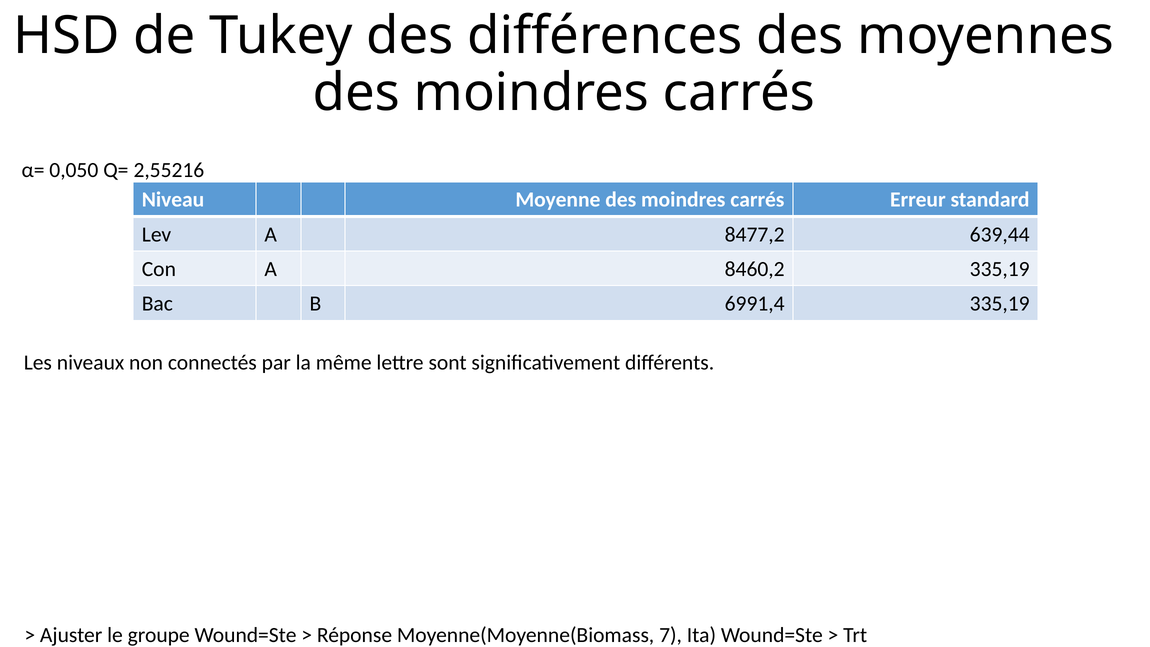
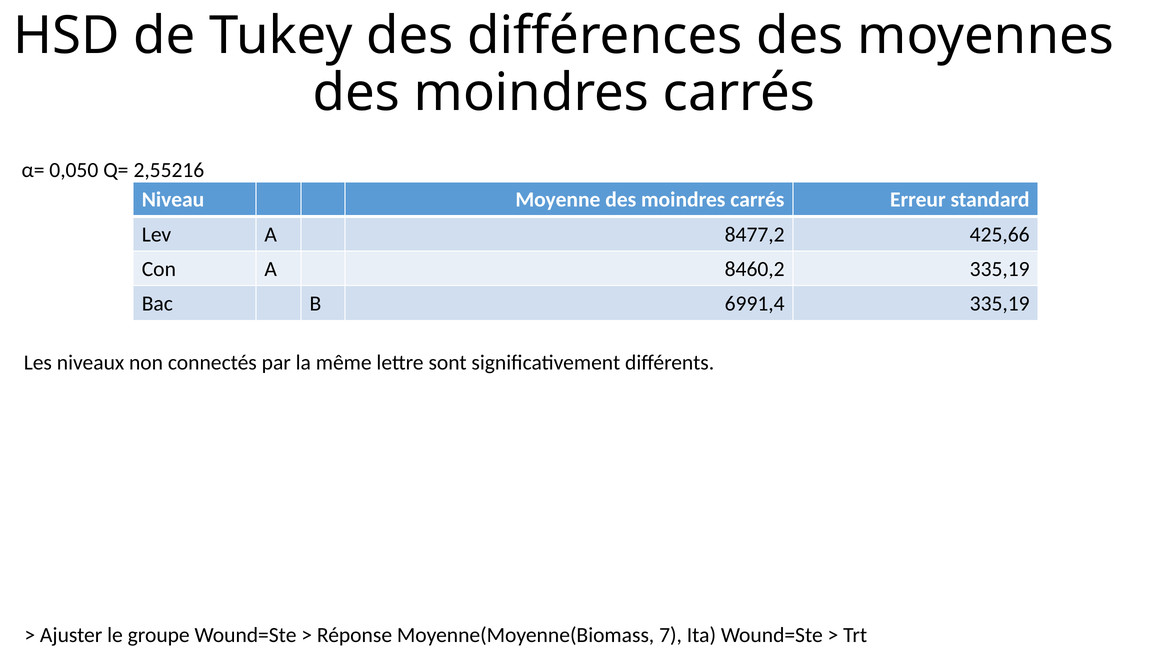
639,44: 639,44 -> 425,66 (1000, 234)
